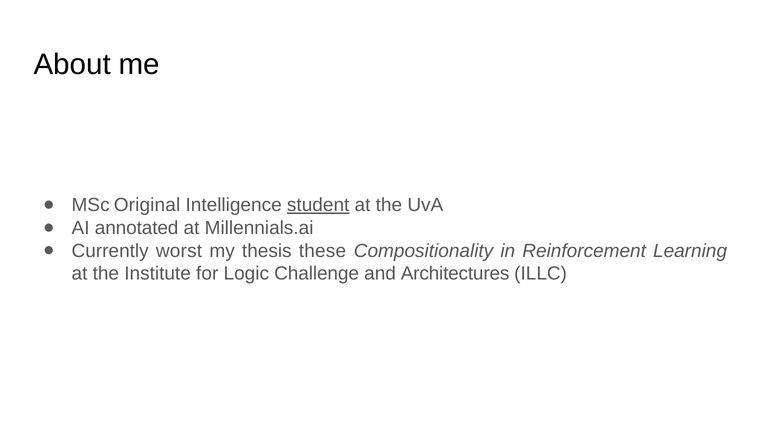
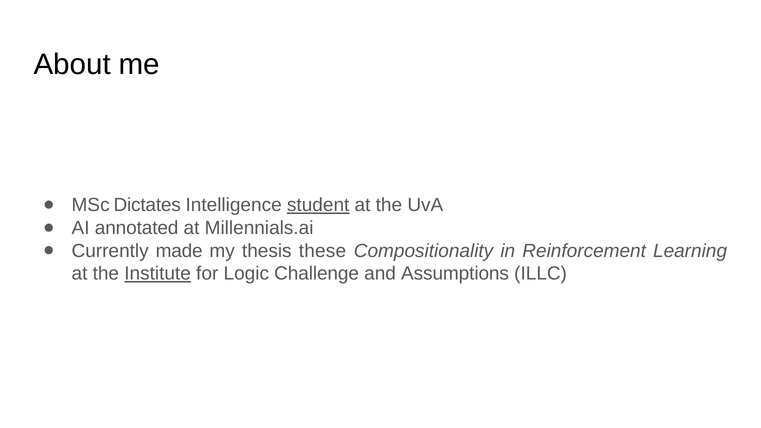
Original: Original -> Dictates (147, 205)
worst: worst -> made (179, 251)
Institute underline: none -> present (158, 274)
Architectures: Architectures -> Assumptions (455, 274)
